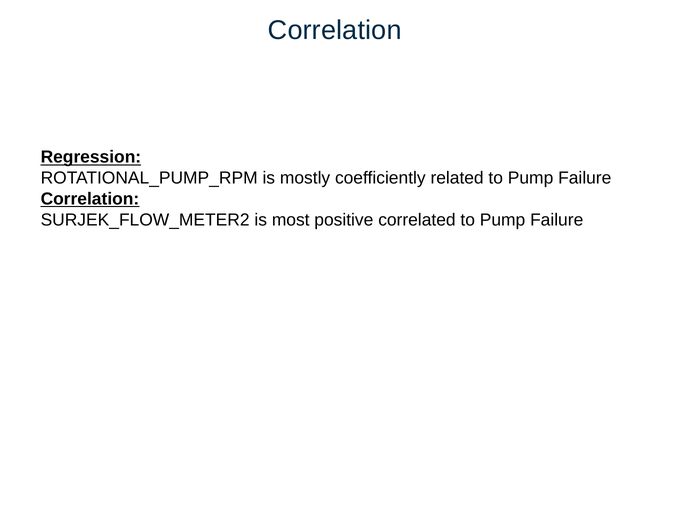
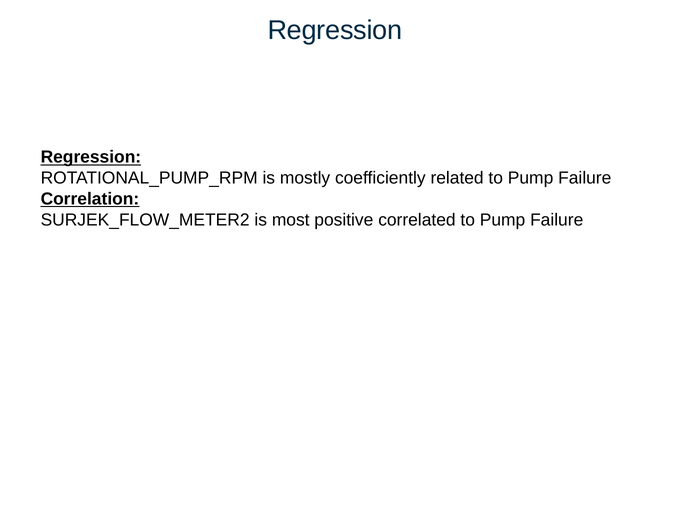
Correlation: Correlation -> Regression (335, 30)
